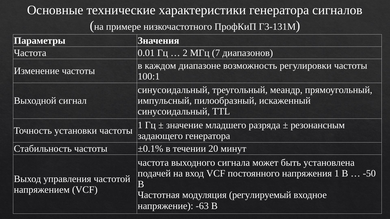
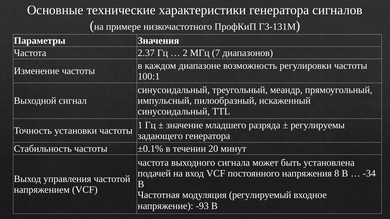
0.01: 0.01 -> 2.37 (146, 53)
резонансным: резонансным -> регулируемы (318, 125)
напряжения 1: 1 -> 8 (337, 174)
-50: -50 -> -34 (369, 174)
-63: -63 -> -93 (202, 206)
